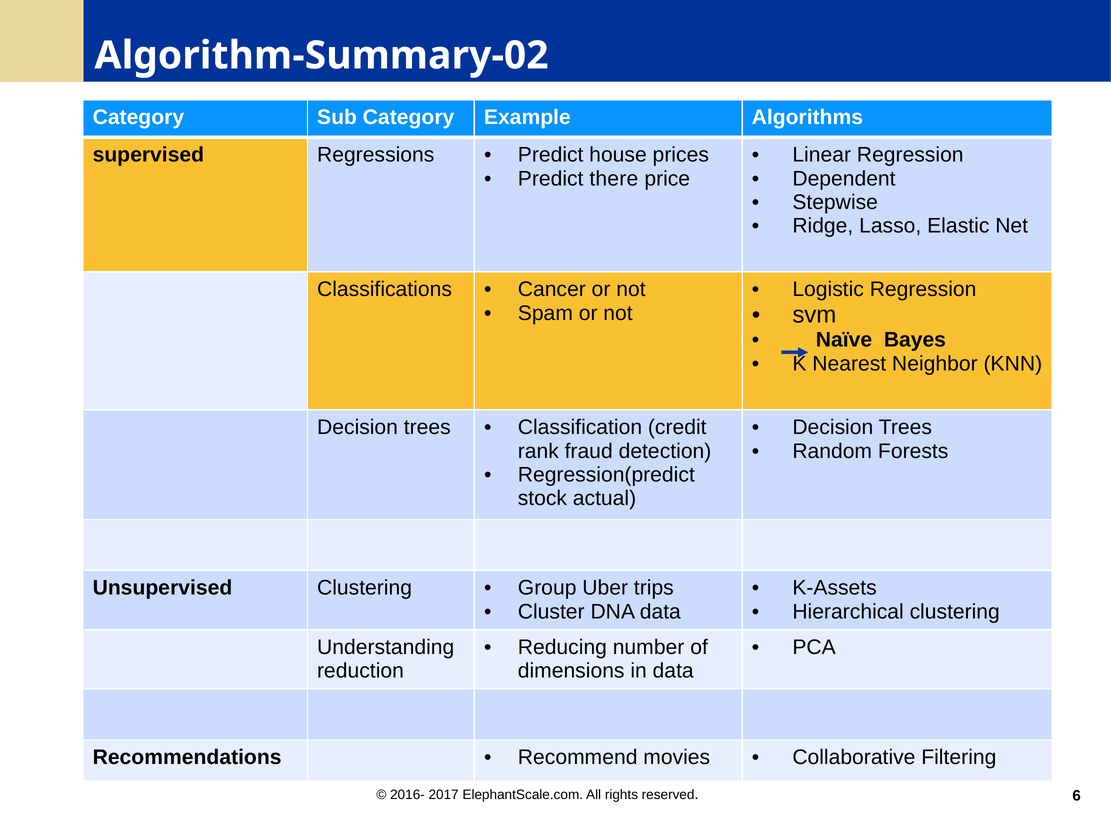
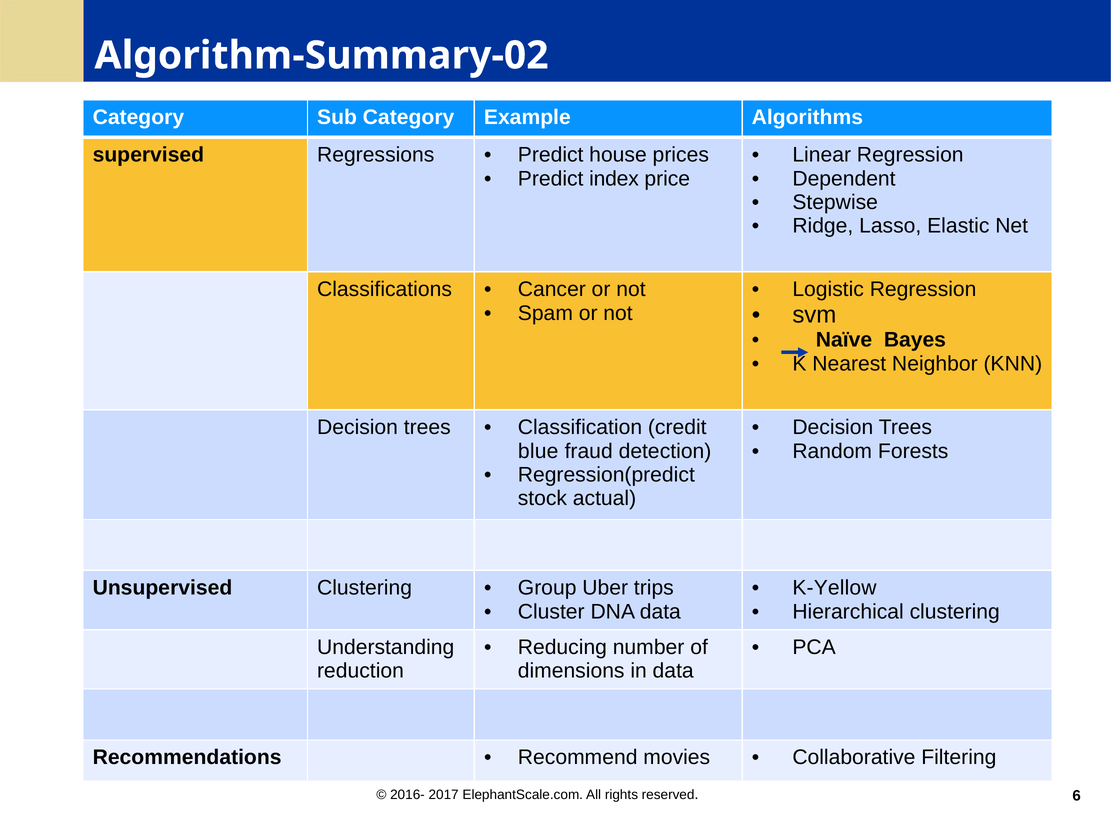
there: there -> index (614, 179)
rank: rank -> blue (538, 451)
K-Assets: K-Assets -> K-Yellow (834, 588)
